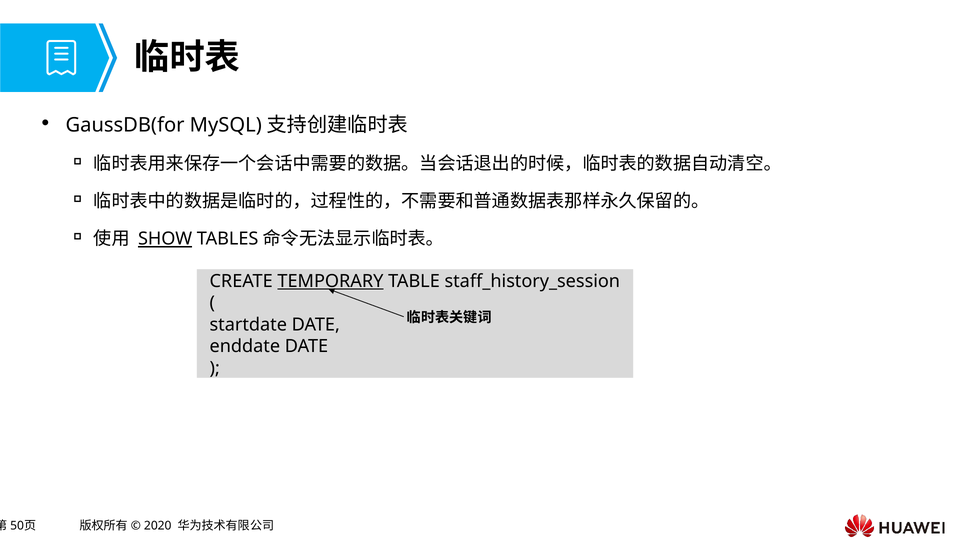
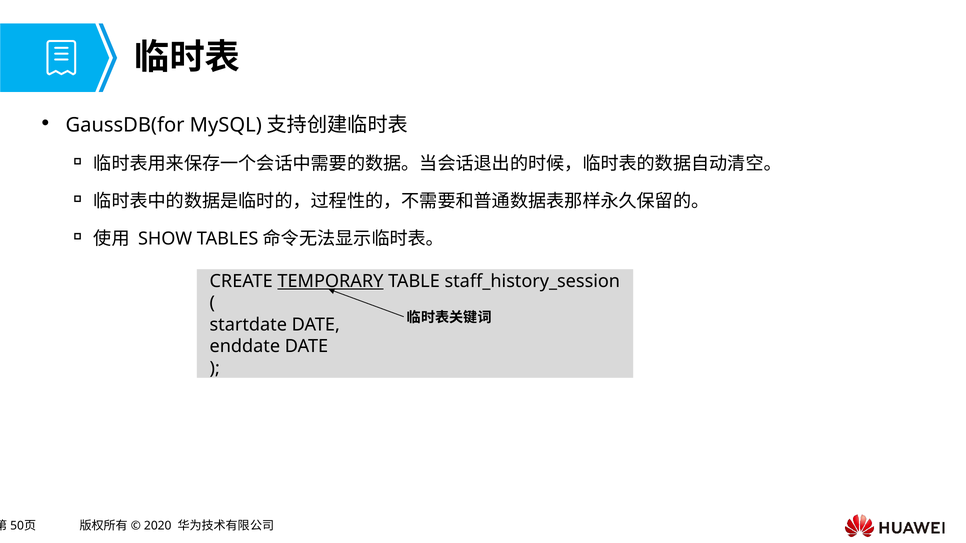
SHOW underline: present -> none (165, 239)
